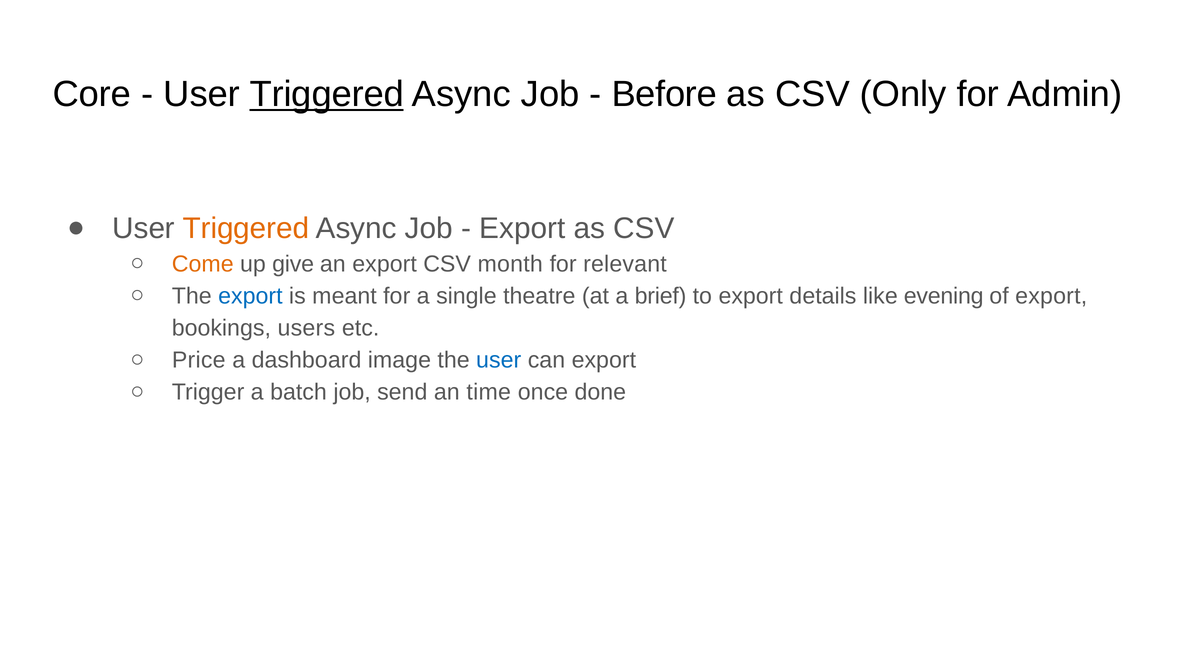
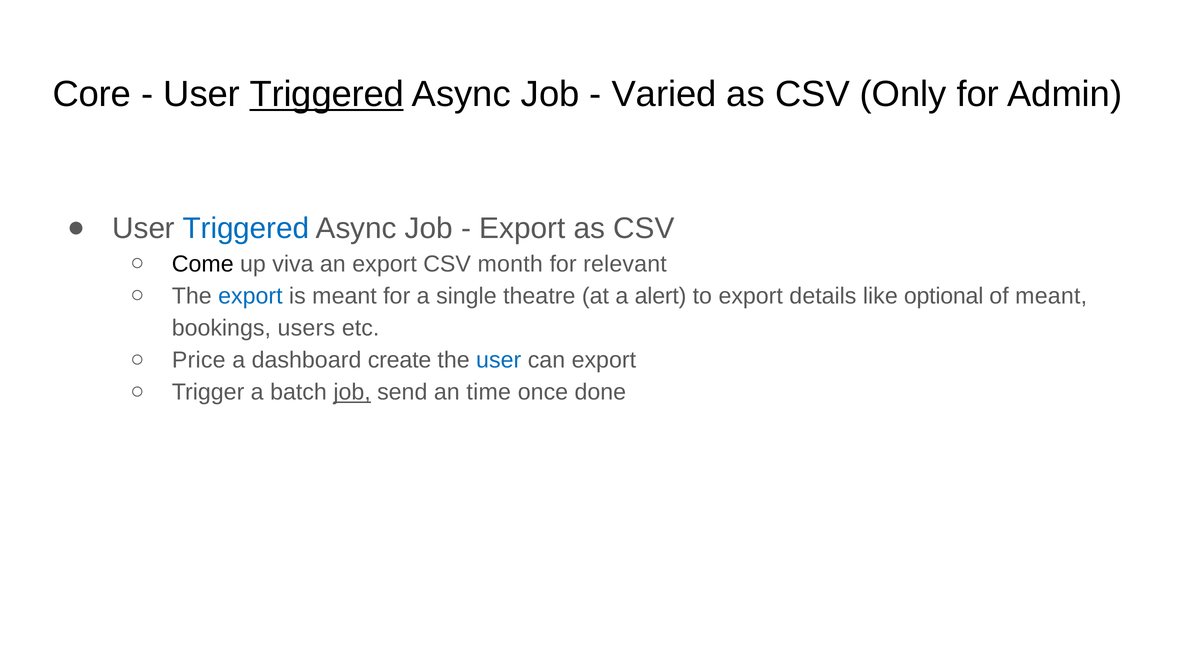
Before: Before -> Varied (664, 94)
Triggered colour: orange -> blue (246, 228)
Come colour: orange -> black (203, 264)
give: give -> viva (293, 264)
brief: brief -> alert (661, 296)
evening: evening -> optional (944, 296)
of export: export -> meant (1051, 296)
image: image -> create (400, 360)
job underline: none -> present (352, 392)
